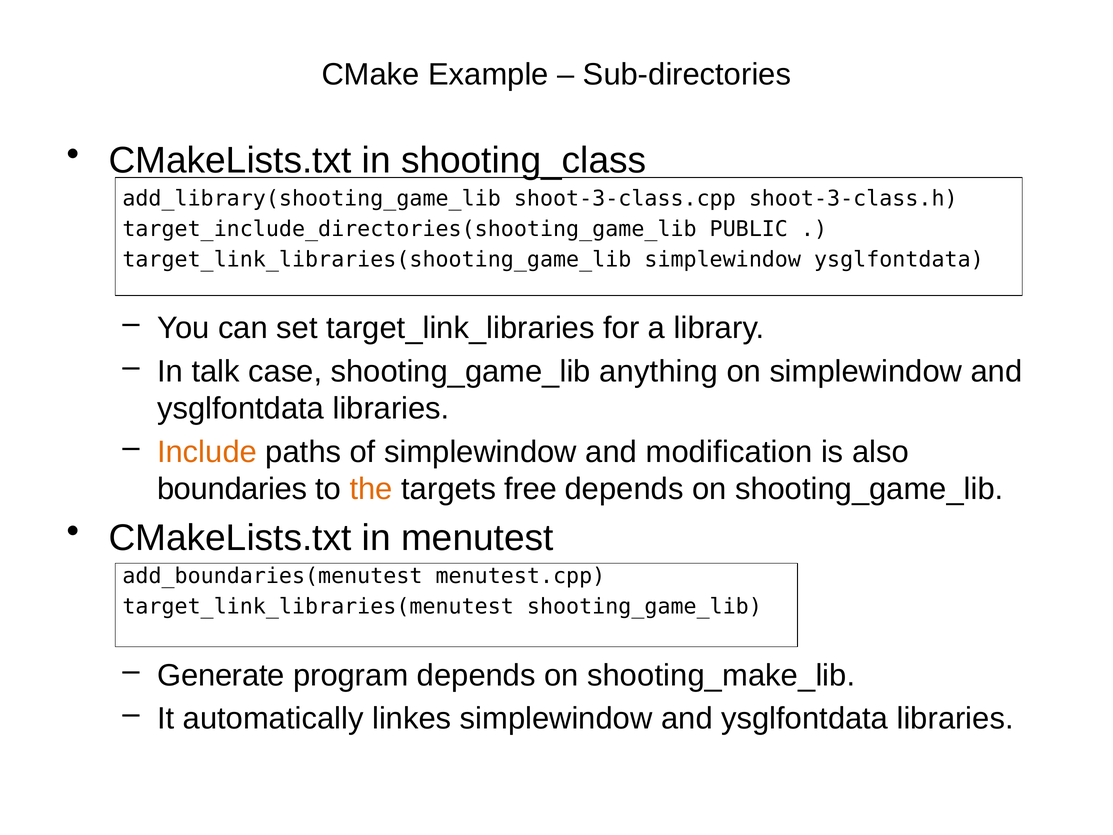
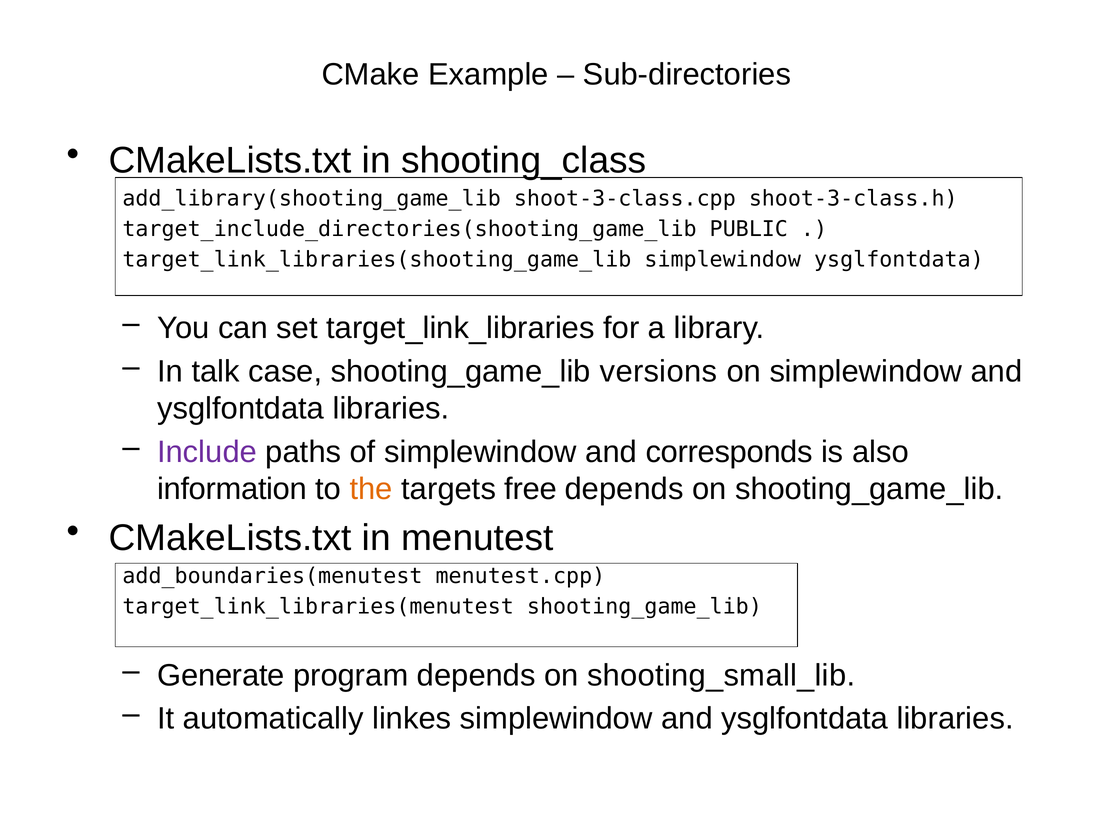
anything: anything -> versions (658, 371)
Include colour: orange -> purple (207, 452)
modification: modification -> corresponds (729, 452)
boundaries: boundaries -> information (232, 489)
shooting_make_lib: shooting_make_lib -> shooting_small_lib (721, 675)
